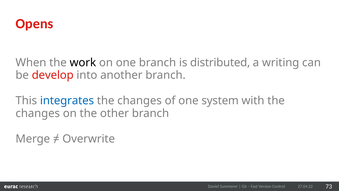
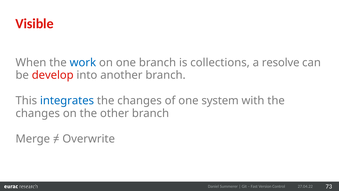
Opens: Opens -> Visible (35, 24)
work colour: black -> blue (83, 62)
distributed: distributed -> collections (220, 62)
writing: writing -> resolve (281, 62)
